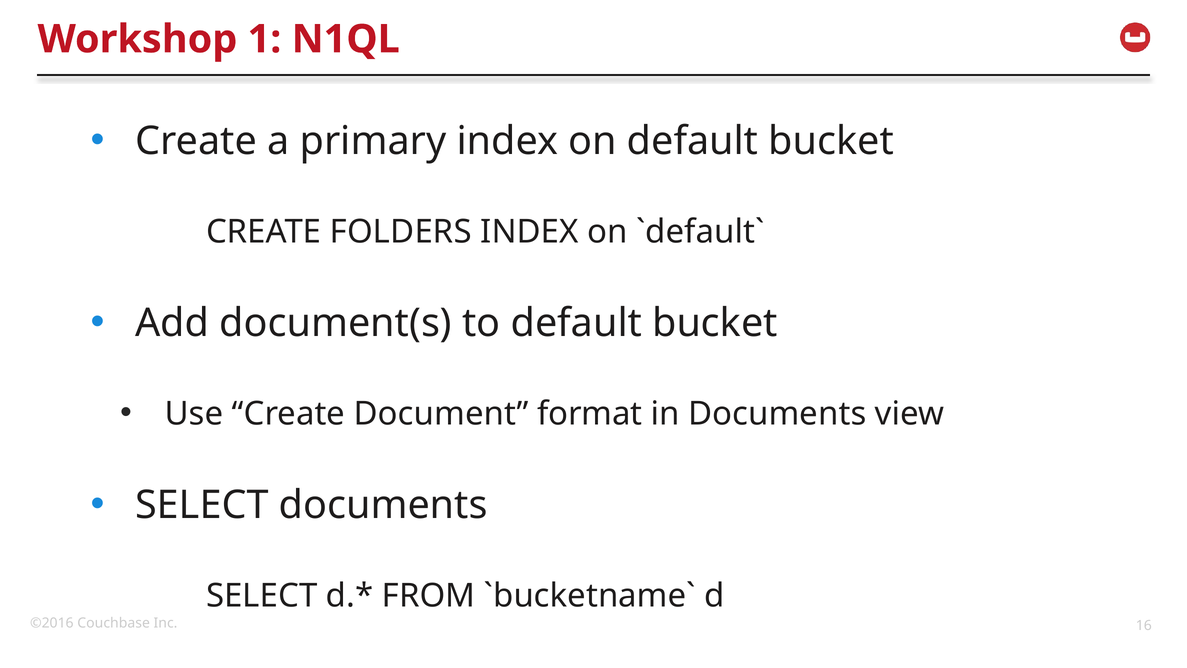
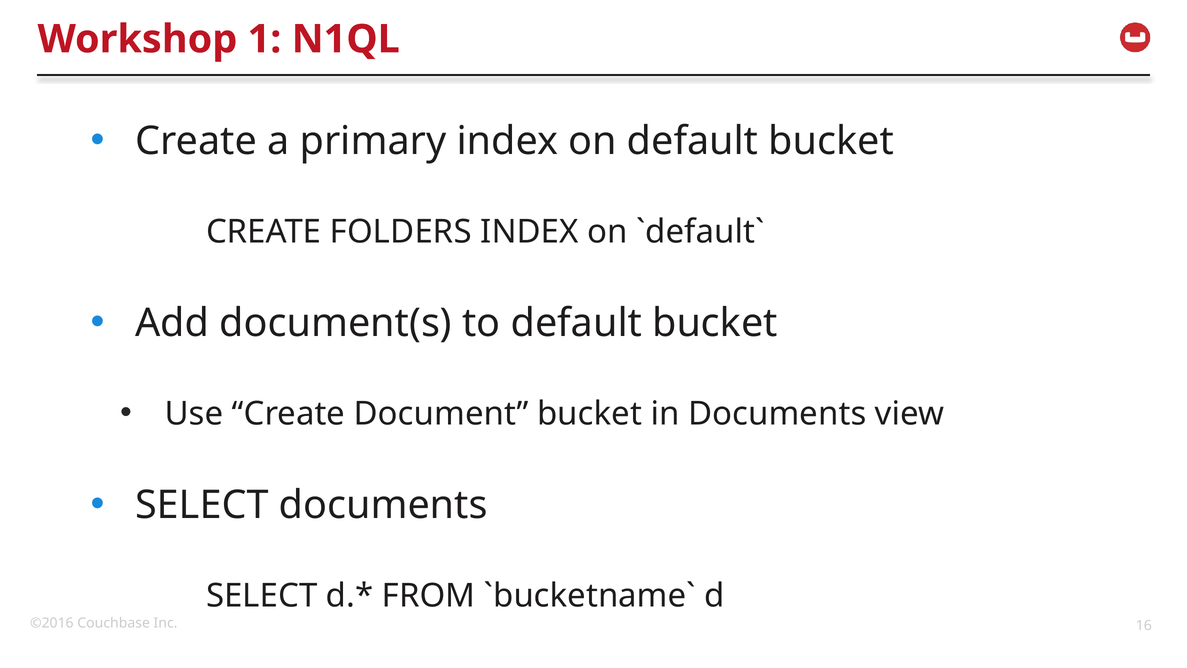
Document format: format -> bucket (590, 414)
